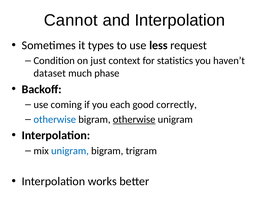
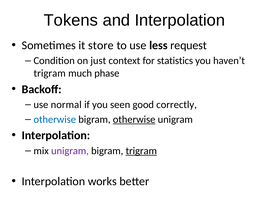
Cannot: Cannot -> Tokens (71, 20)
types: types -> store (101, 45)
dataset: dataset -> trigram (50, 73)
coming: coming -> normal (66, 105)
each: each -> seen (120, 105)
unigram colour: blue -> purple (70, 151)
trigram underline: none -> present (141, 151)
